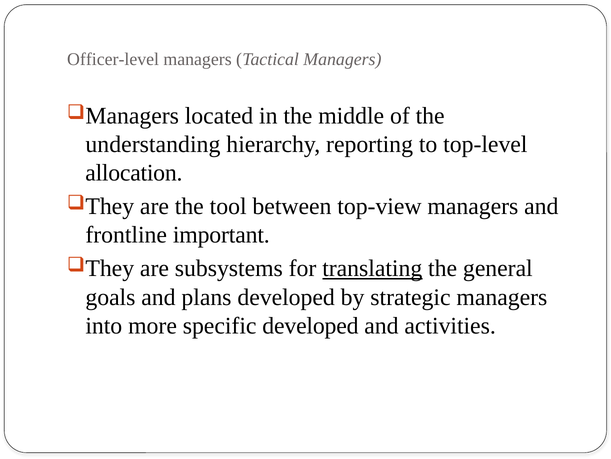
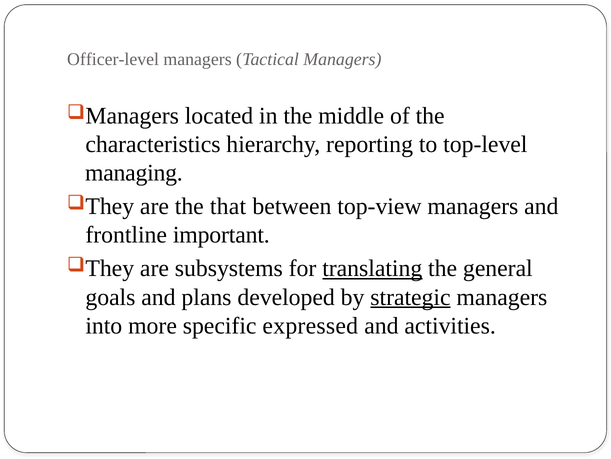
understanding: understanding -> characteristics (153, 144)
allocation: allocation -> managing (134, 173)
tool: tool -> that (228, 206)
strategic underline: none -> present (410, 297)
specific developed: developed -> expressed (310, 325)
